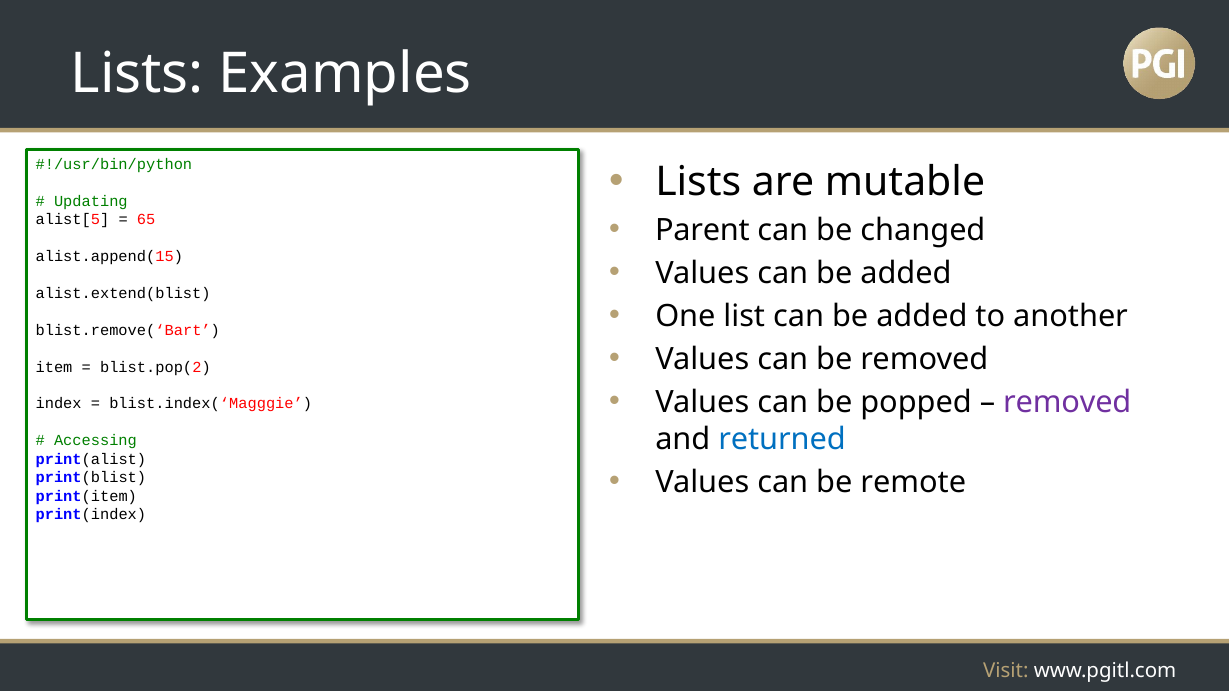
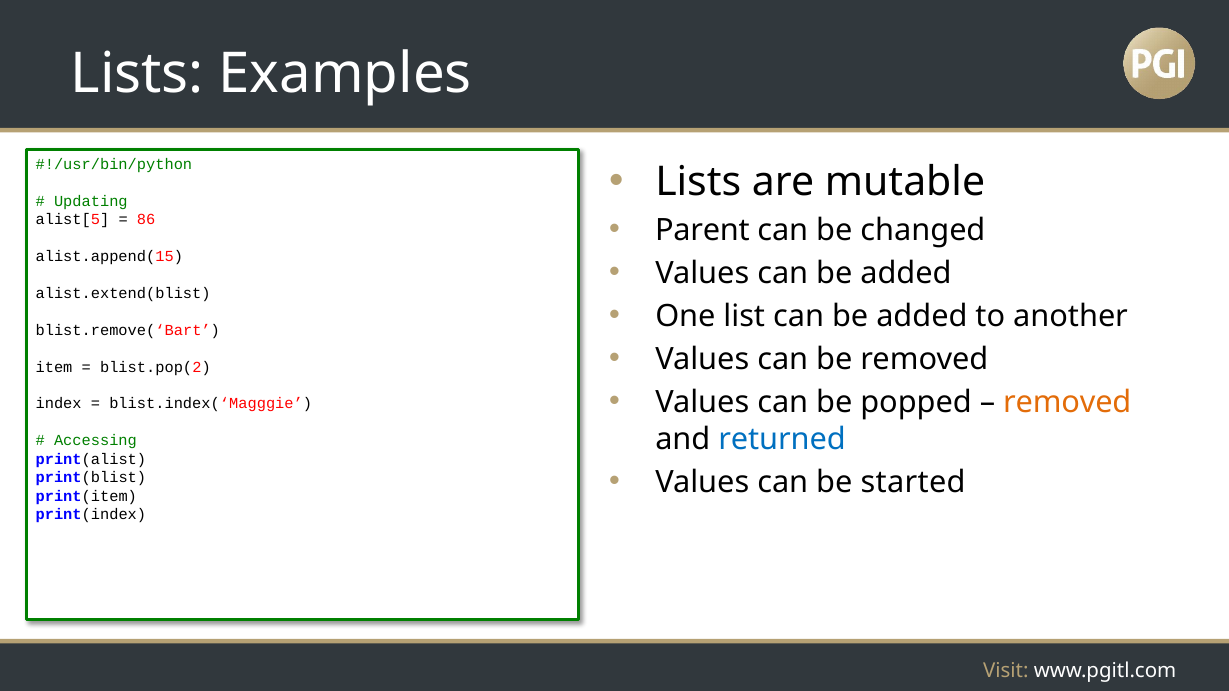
65: 65 -> 86 (146, 220)
removed colour: purple -> orange (1067, 402)
remote: remote -> started (913, 482)
